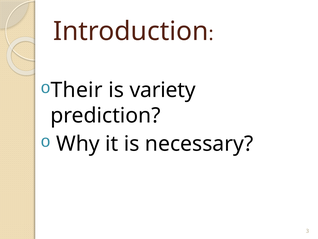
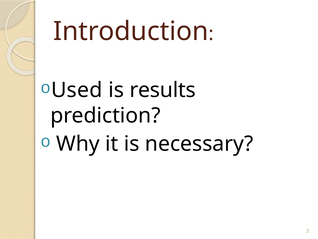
Their: Their -> Used (77, 90)
variety: variety -> results (163, 90)
